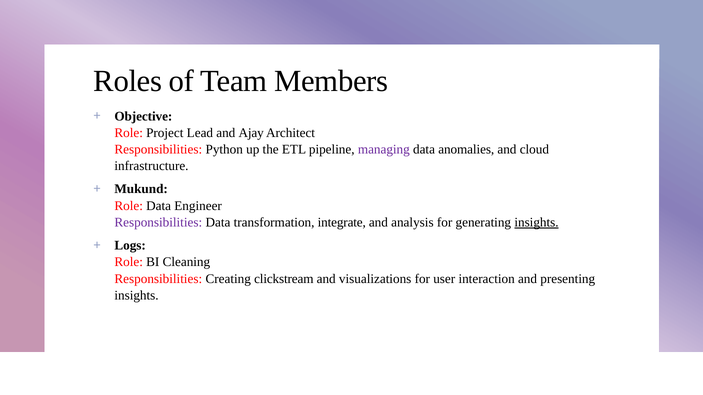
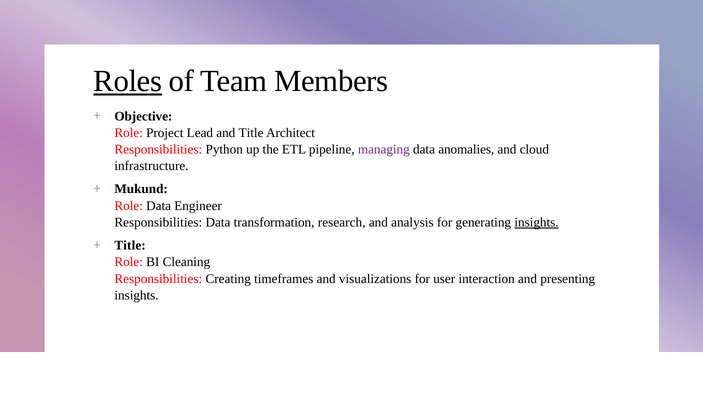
Roles underline: none -> present (128, 81)
and Ajay: Ajay -> Title (251, 133)
Responsibilities colour: purple -> black (158, 223)
integrate: integrate -> research (342, 223)
Logs: Logs -> Title (130, 246)
clickstream: clickstream -> timeframes (284, 279)
